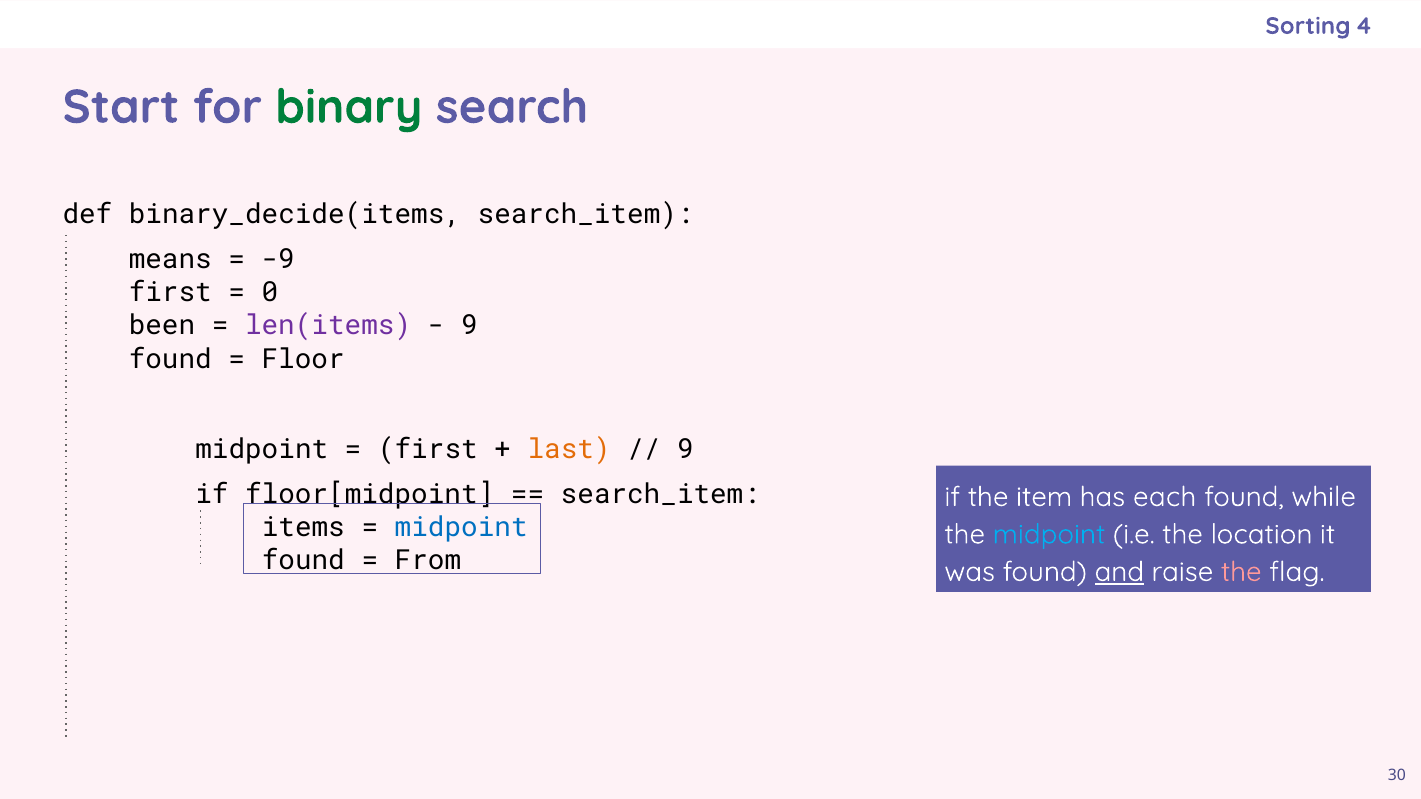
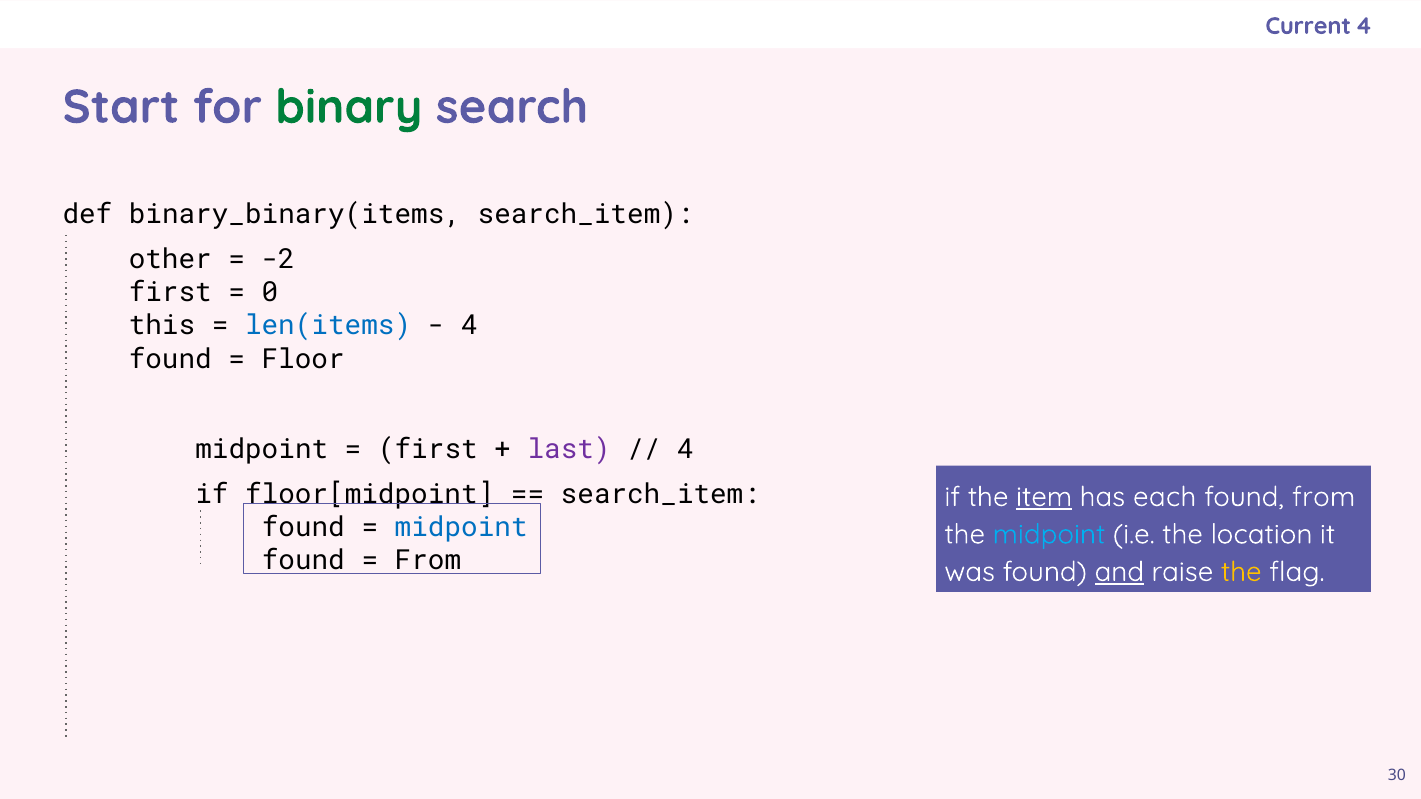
Sorting: Sorting -> Current (1308, 26)
binary_decide(items: binary_decide(items -> binary_binary(items (295, 215)
means: means -> other (170, 260)
-9: -9 -> -2 (278, 260)
been: been -> this (162, 326)
len(items colour: purple -> blue (328, 326)
9: 9 -> 4 (469, 326)
last colour: orange -> purple (569, 449)
9: 9 -> 4 (685, 449)
item underline: none -> present (1044, 497)
found while: while -> from (1324, 497)
items: items -> found (303, 527)
the colour: pink -> yellow (1241, 572)
